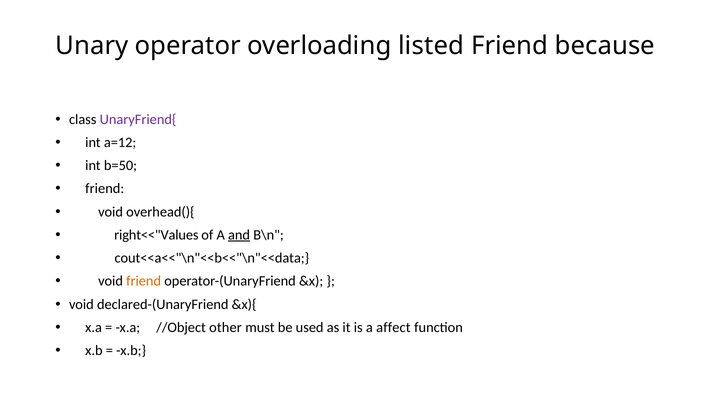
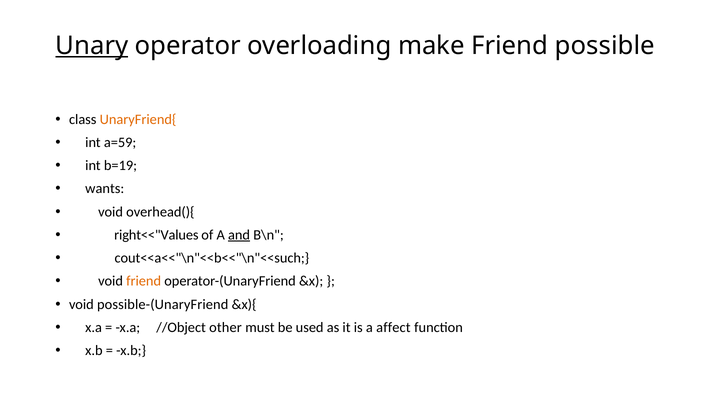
Unary underline: none -> present (92, 46)
listed: listed -> make (431, 46)
because: because -> possible (605, 46)
UnaryFriend{ colour: purple -> orange (138, 119)
a=12: a=12 -> a=59 (120, 142)
b=50: b=50 -> b=19 (120, 166)
friend: friend -> wants (105, 189)
cout<<a<<"\n"<<b<<"\n"<<data: cout<<a<<"\n"<<b<<"\n"<<data -> cout<<a<<"\n"<<b<<"\n"<<such (212, 258)
declared-(UnaryFriend: declared-(UnaryFriend -> possible-(UnaryFriend (163, 304)
